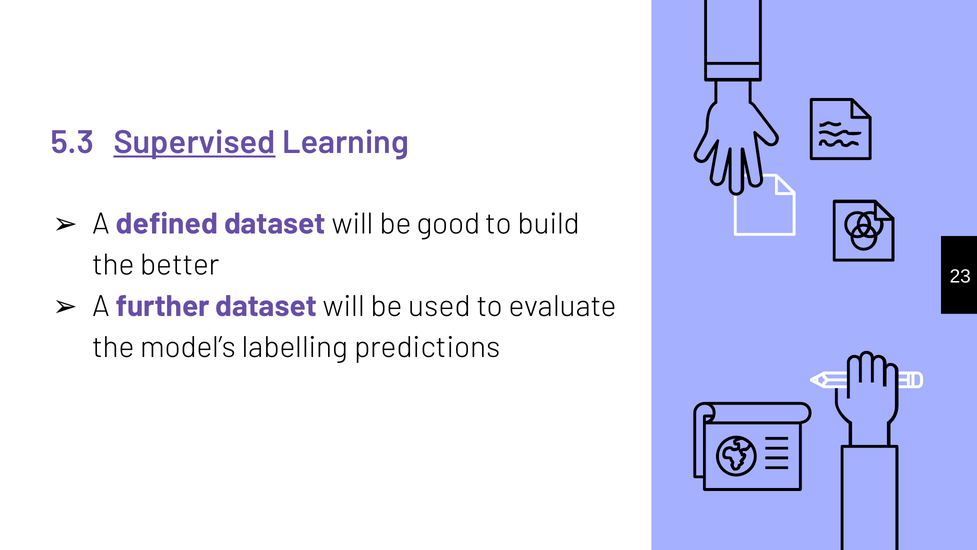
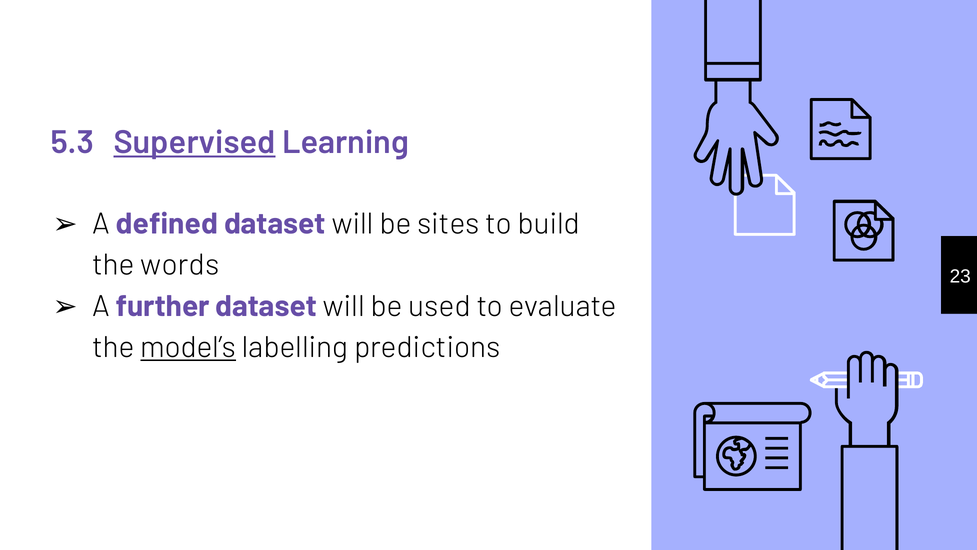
good: good -> sites (448, 224)
better: better -> words (180, 265)
model’s underline: none -> present (188, 347)
